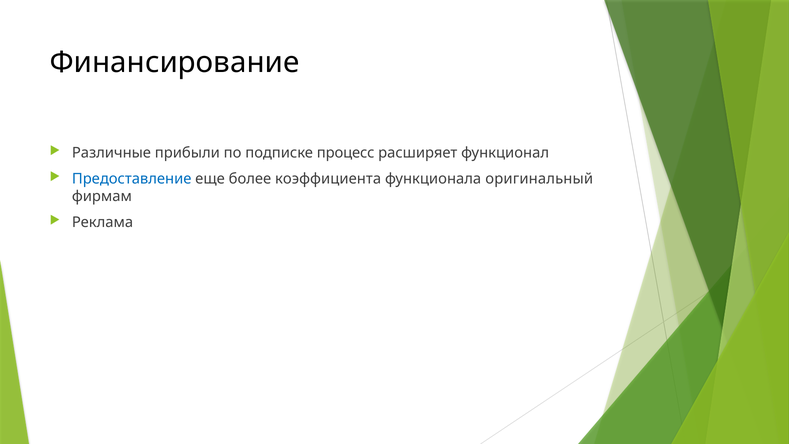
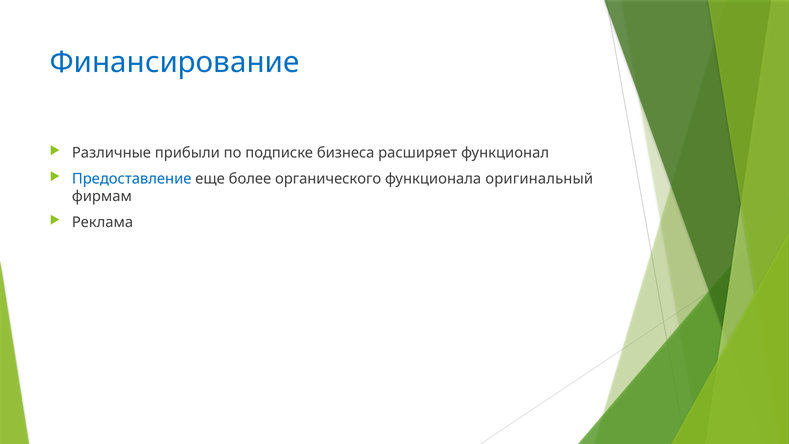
Финансирование colour: black -> blue (175, 62)
процесс: процесс -> бизнеса (346, 153)
коэффициента: коэффициента -> органического (328, 179)
